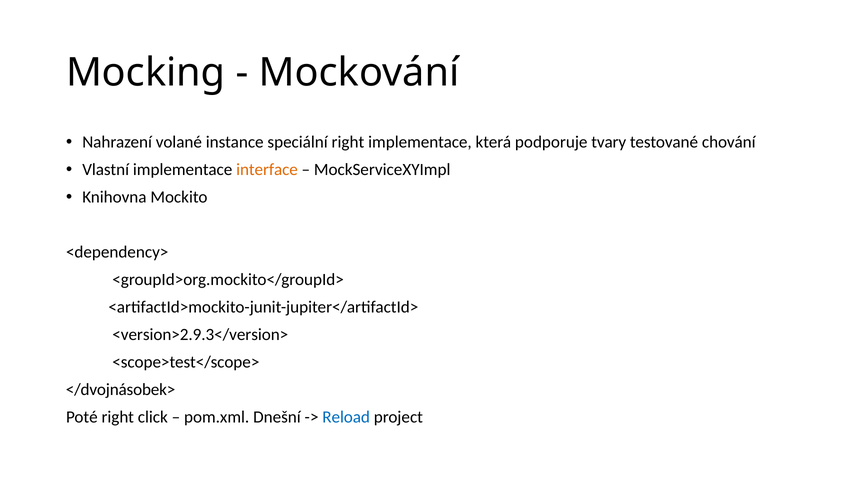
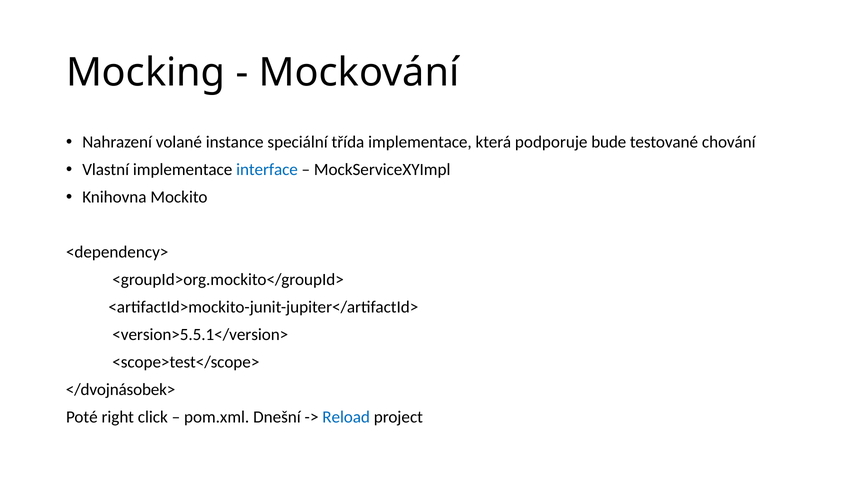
speciální right: right -> třída (348, 142)
tvary: tvary -> bude (609, 142)
interface colour: orange -> blue (267, 170)
<version>2.9.3</version>: <version>2.9.3</version> -> <version>5.5.1</version> (200, 335)
